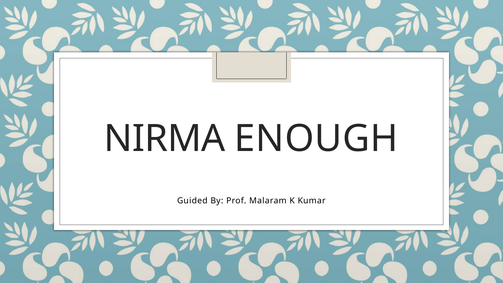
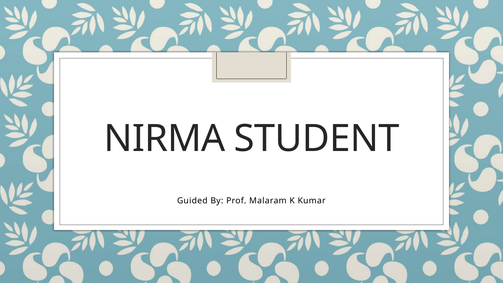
ENOUGH: ENOUGH -> STUDENT (317, 139)
